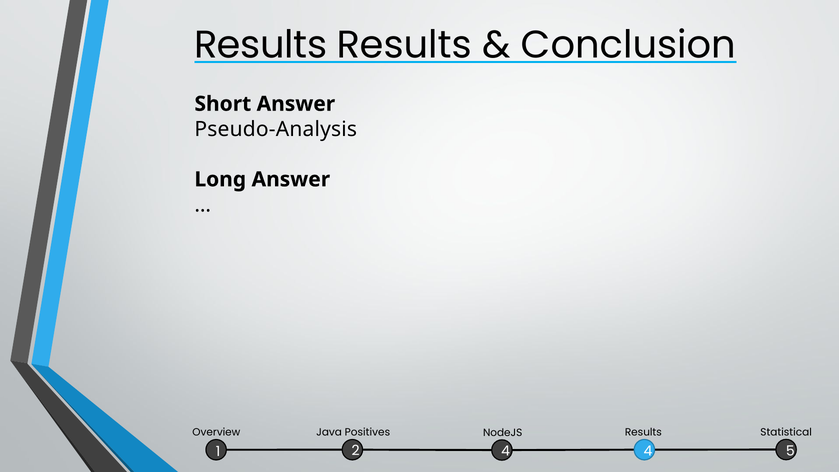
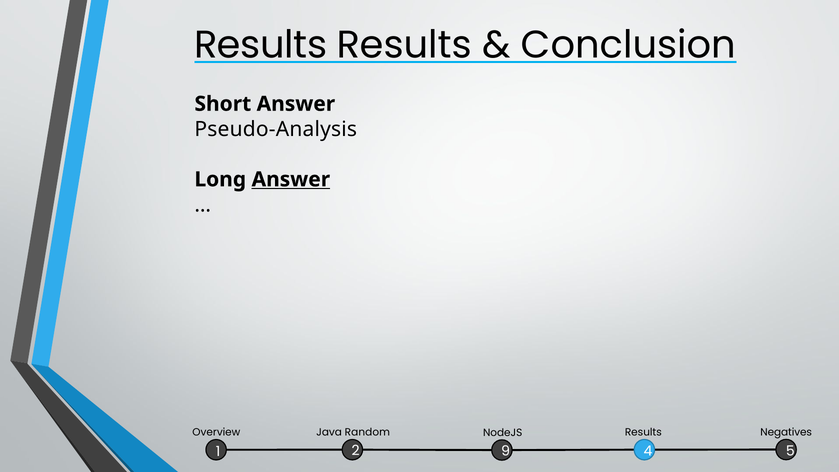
Answer underline: none -> present (291, 179)
Positives: Positives -> Random (367, 432)
Statistical: Statistical -> Negatives (786, 432)
2 4: 4 -> 9 (506, 451)
